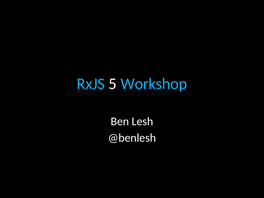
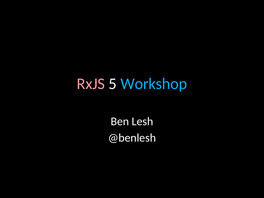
RxJS colour: light blue -> pink (91, 84)
